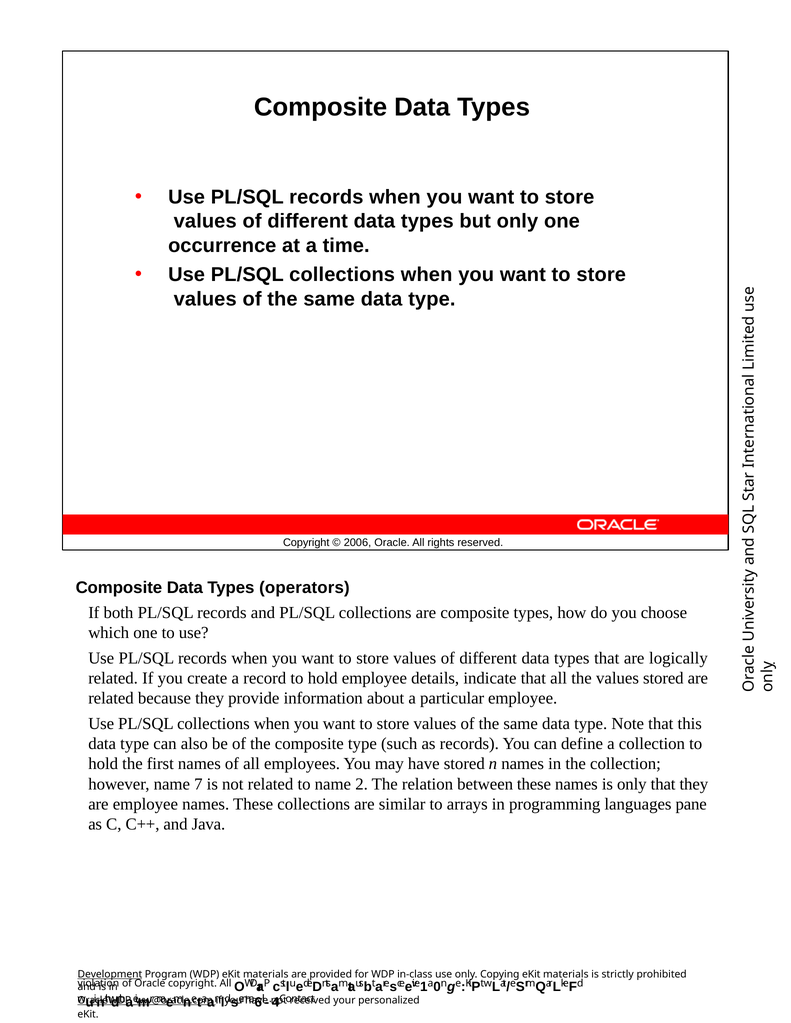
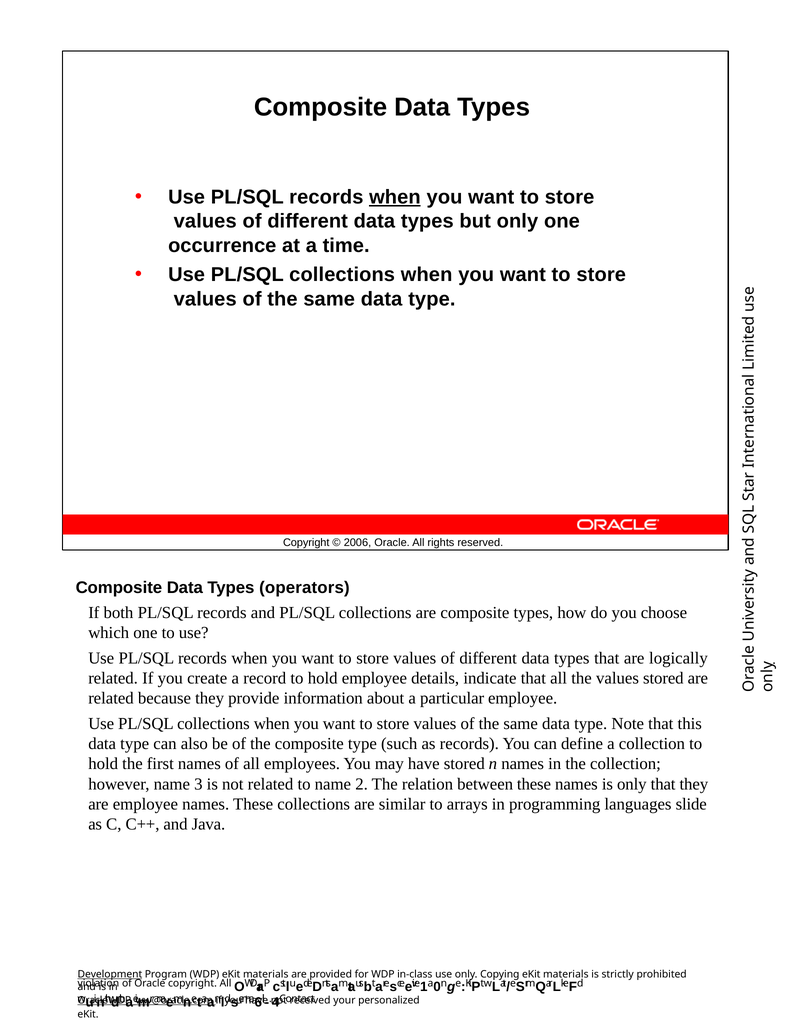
when underline: none -> present (395, 197)
7: 7 -> 3 (198, 785)
pane: pane -> slide (691, 805)
